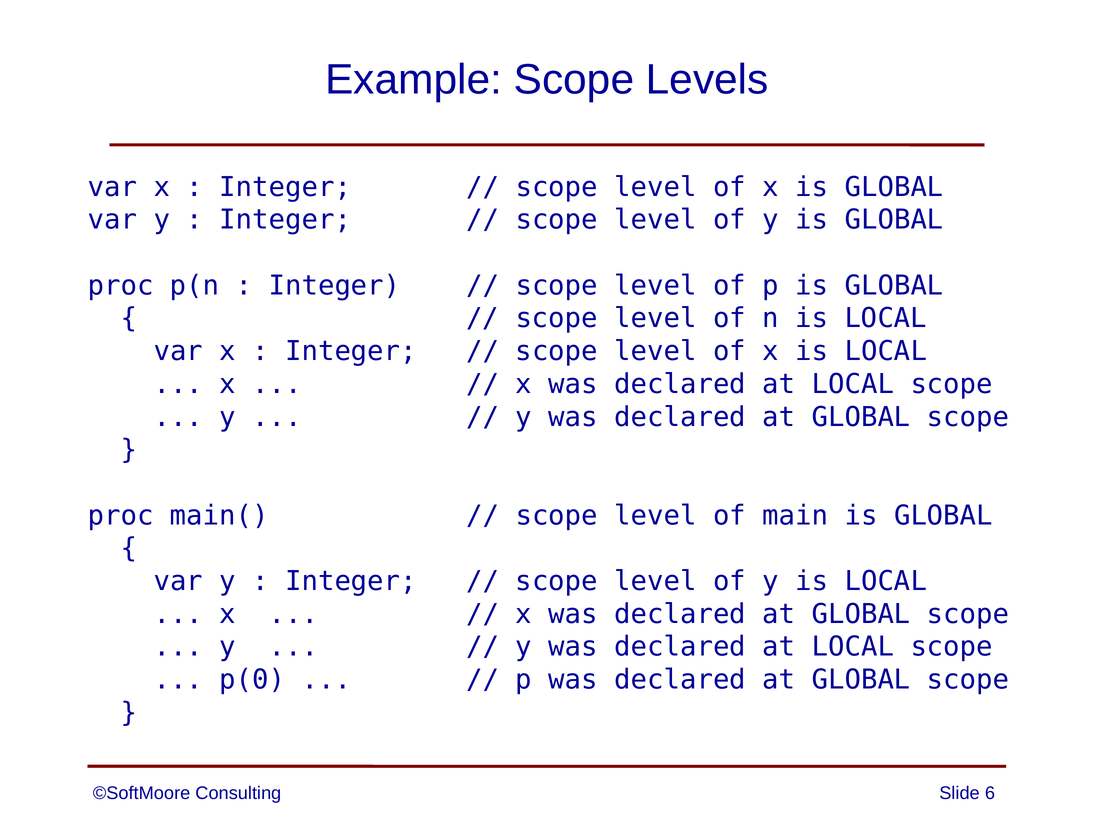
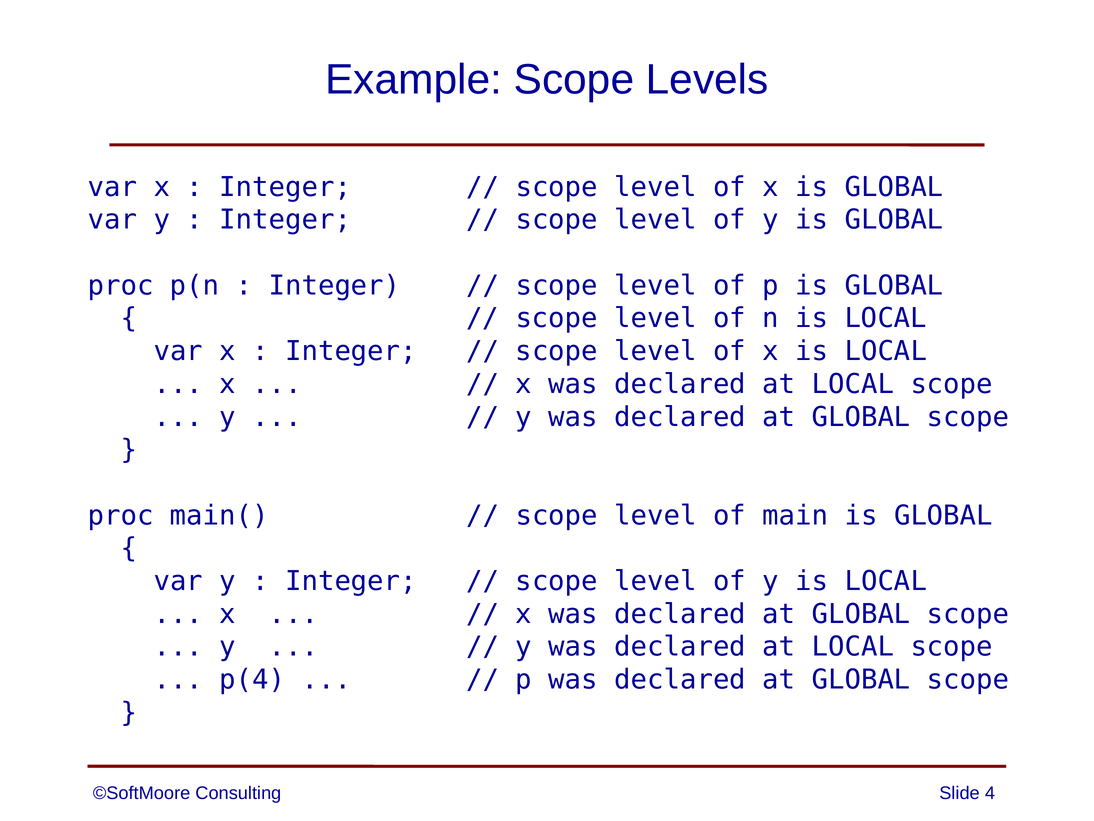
p(0: p(0 -> p(4 (252, 679)
6: 6 -> 4 (990, 793)
